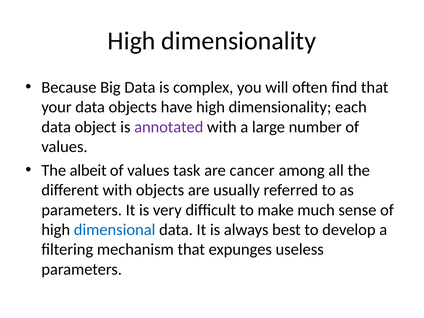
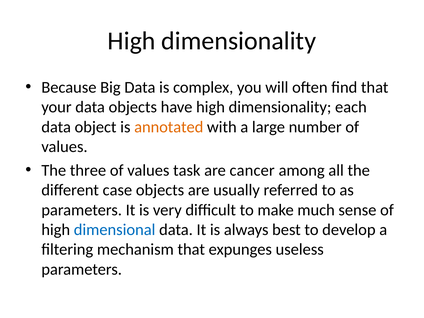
annotated colour: purple -> orange (169, 127)
albeit: albeit -> three (88, 170)
different with: with -> case (117, 190)
